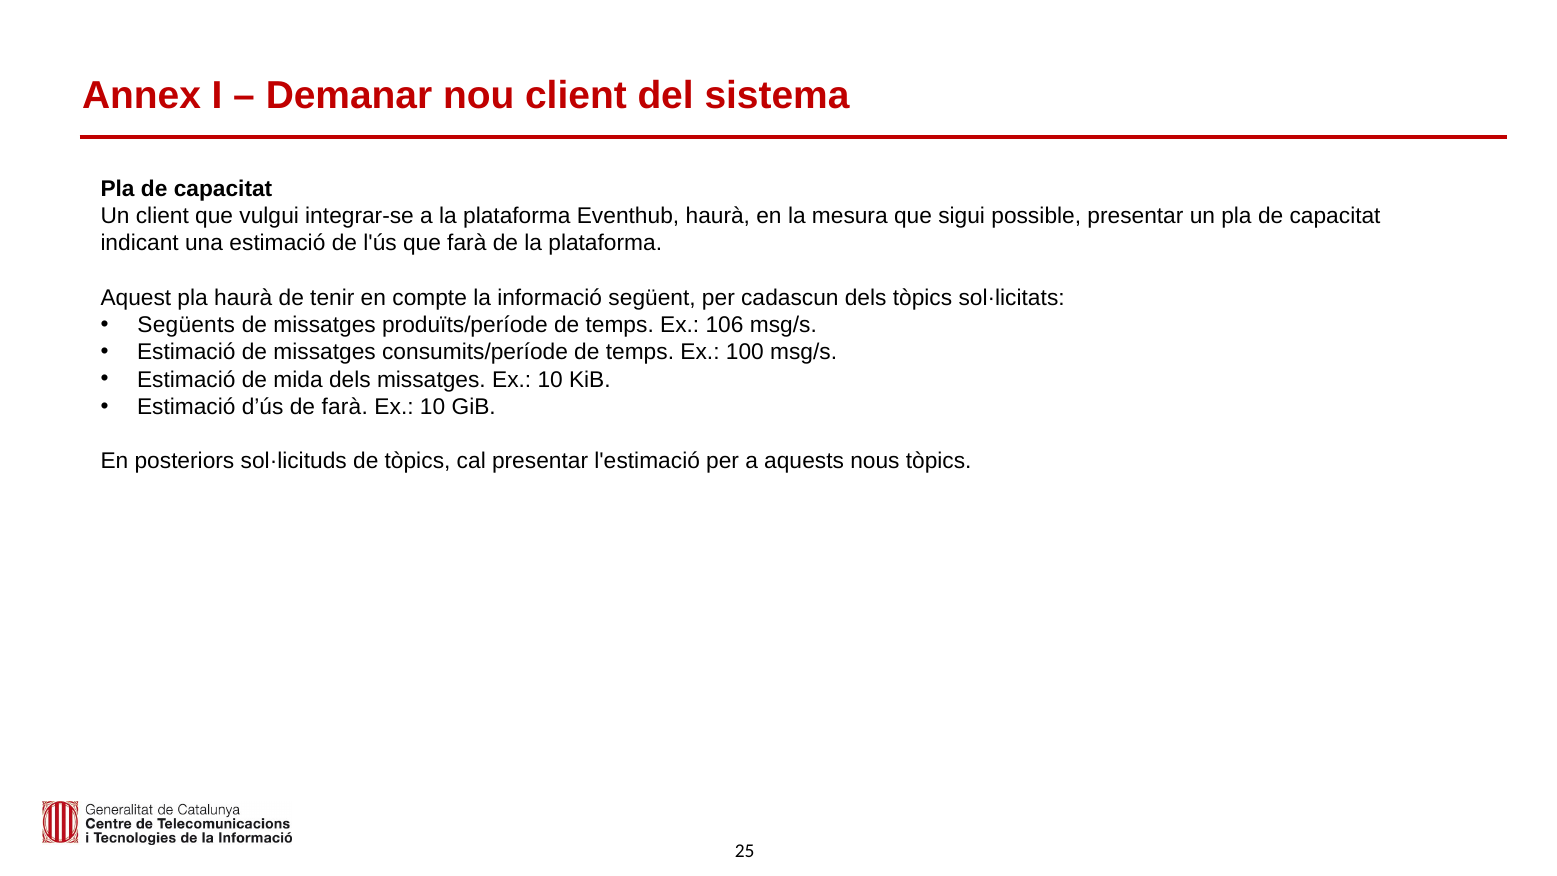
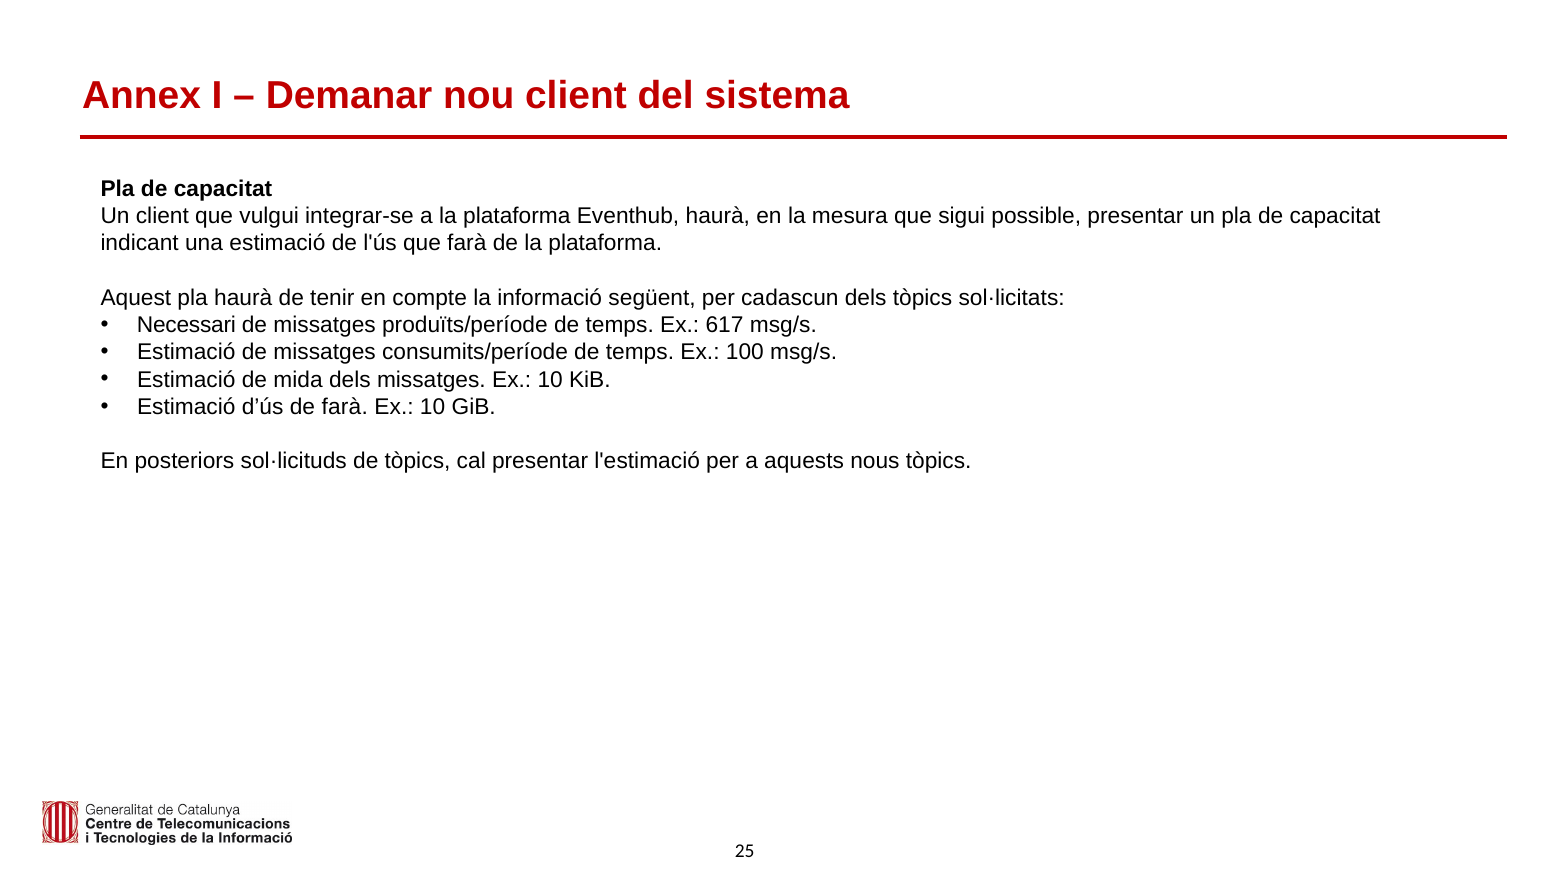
Següents: Següents -> Necessari (186, 325)
106: 106 -> 617 (725, 325)
